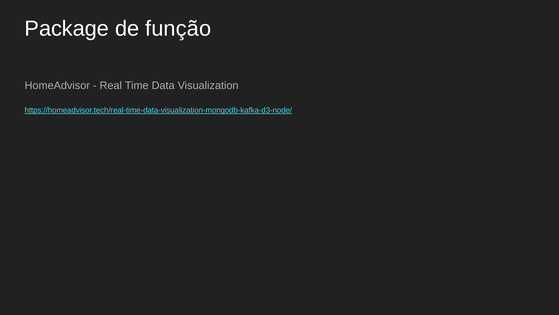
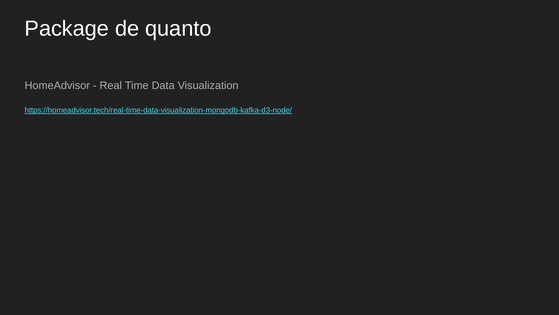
função: função -> quanto (178, 29)
